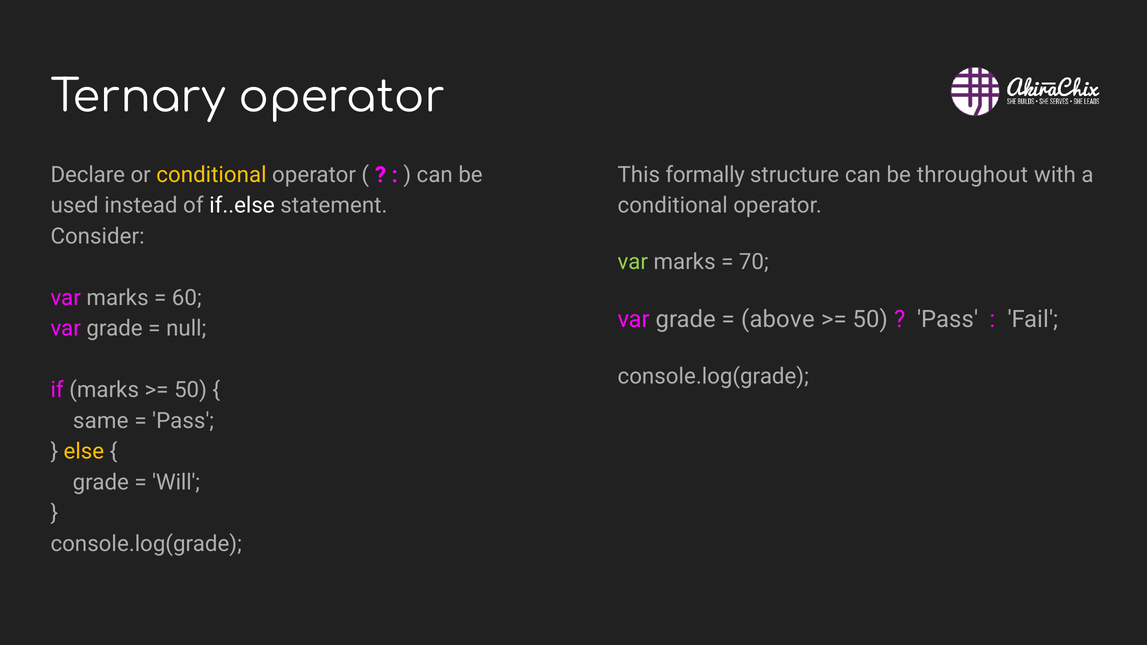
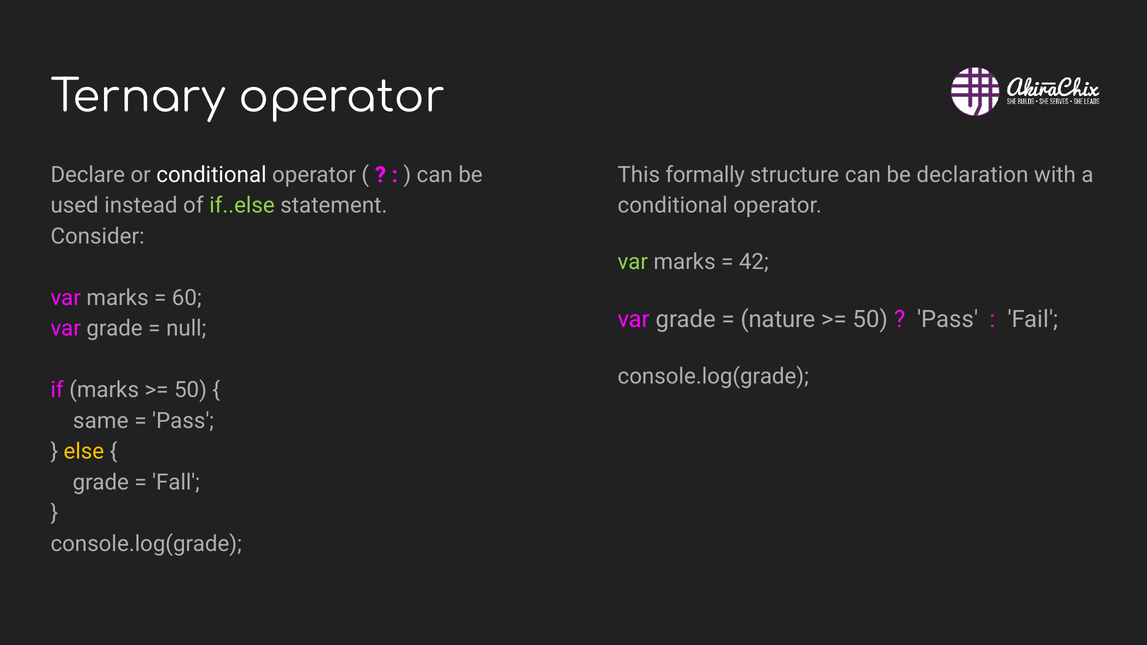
conditional colour: yellow -> white (211, 175)
throughout: throughout -> declaration (972, 175)
if..else colour: white -> light green (242, 206)
70: 70 -> 42 (754, 262)
above: above -> nature (778, 320)
Will: Will -> Fall (176, 482)
